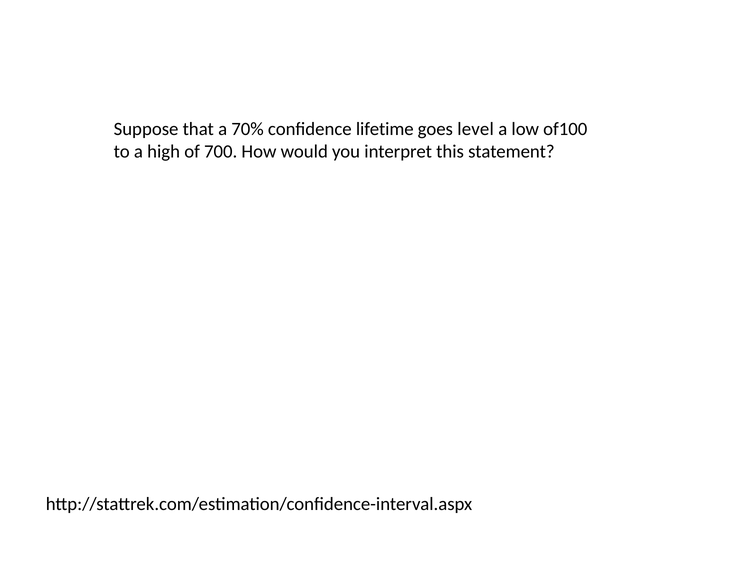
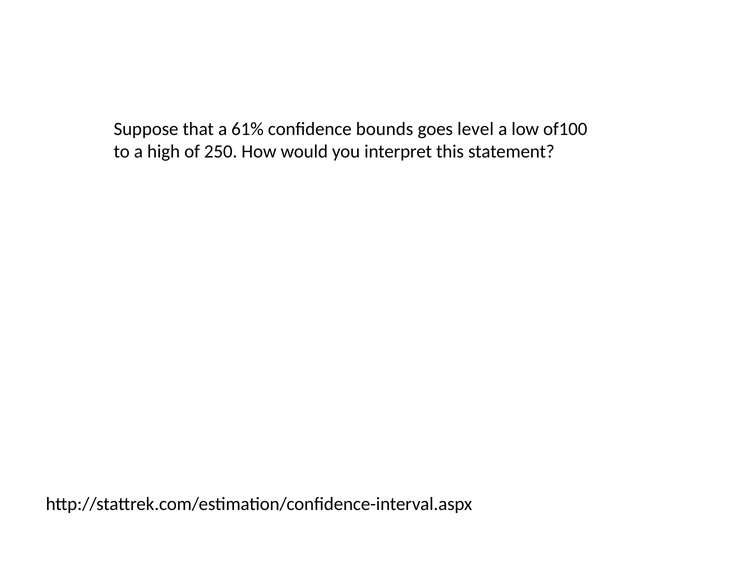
70%: 70% -> 61% (248, 129)
lifetime: lifetime -> bounds (385, 129)
700: 700 -> 250 (221, 151)
